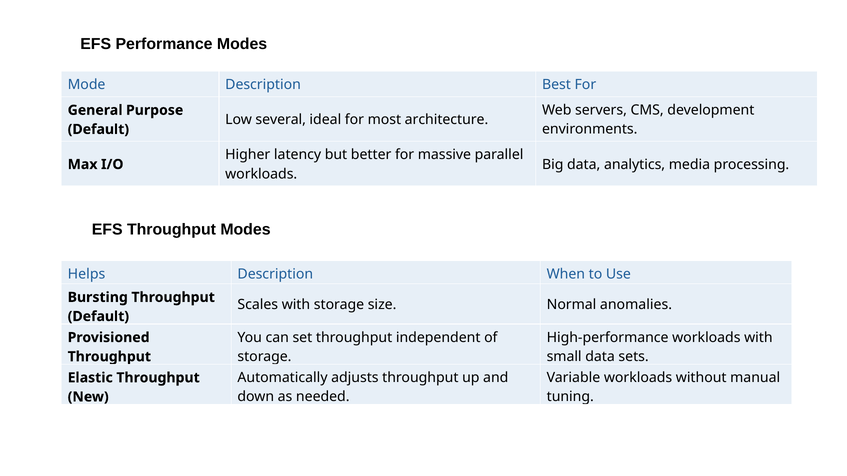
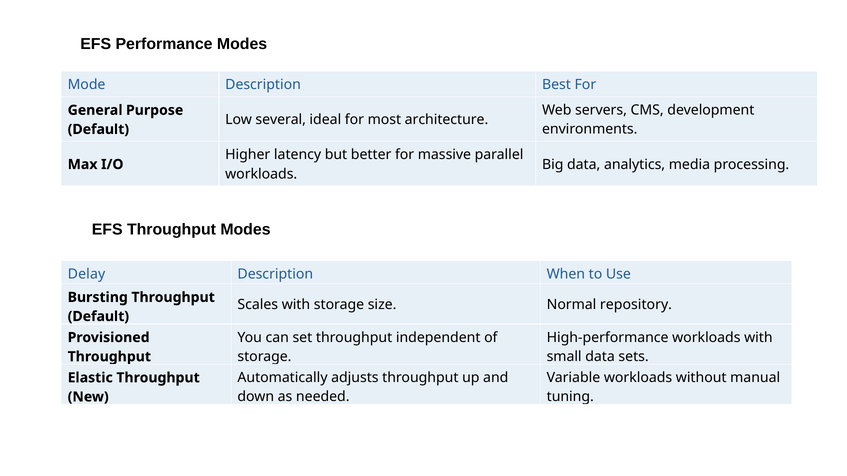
Helps: Helps -> Delay (86, 274)
anomalies: anomalies -> repository (636, 305)
